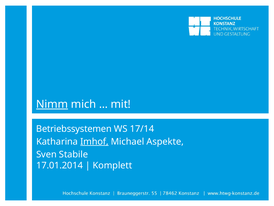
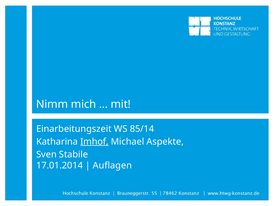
Nimm underline: present -> none (52, 104)
Betriebssystemen: Betriebssystemen -> Einarbeitungszeit (74, 129)
17/14: 17/14 -> 85/14 (142, 129)
Komplett: Komplett -> Auflagen (112, 165)
